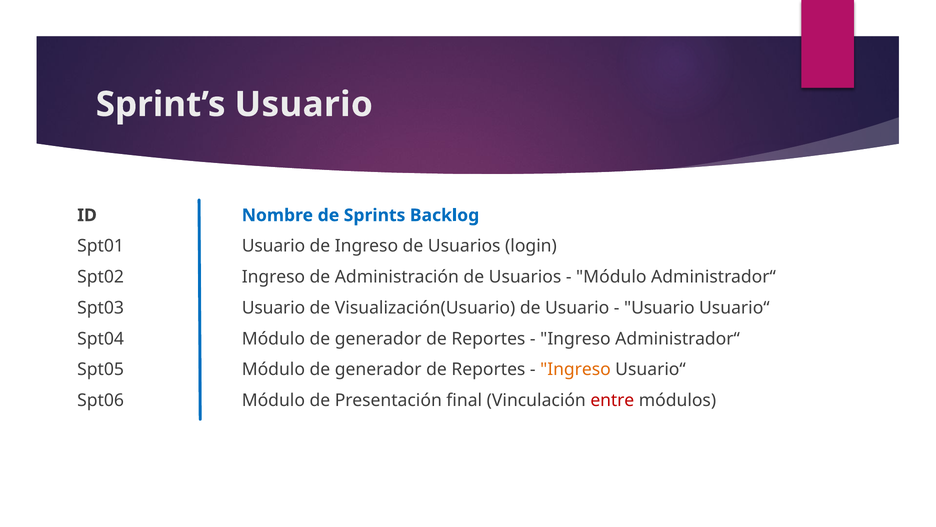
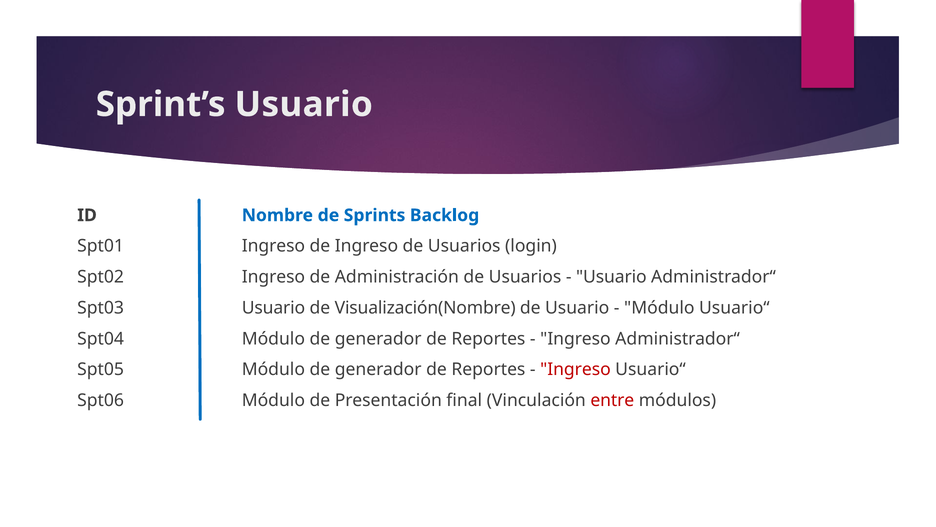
Usuario: Usuario -> Ingreso (273, 246)
Módulo: Módulo -> Usuario (611, 277)
Visualización(Usuario: Visualización(Usuario -> Visualización(Nombre (425, 308)
Usuario: Usuario -> Módulo (659, 308)
Ingreso colour: orange -> red (575, 369)
